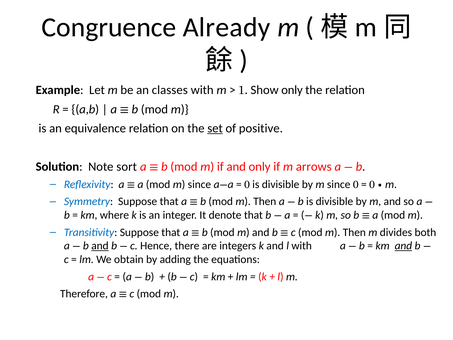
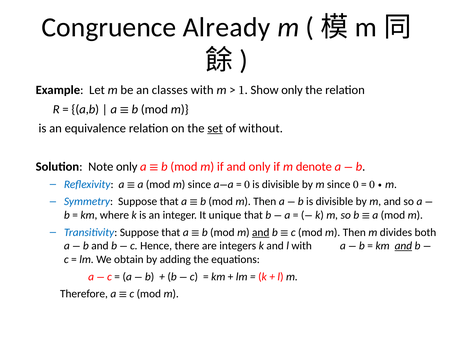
positive: positive -> without (261, 128)
Note sort: sort -> only (127, 167)
arrows: arrows -> denote (314, 167)
denote: denote -> unique (225, 215)
and underline: none -> present (261, 232)
and underline: present -> none (100, 246)
